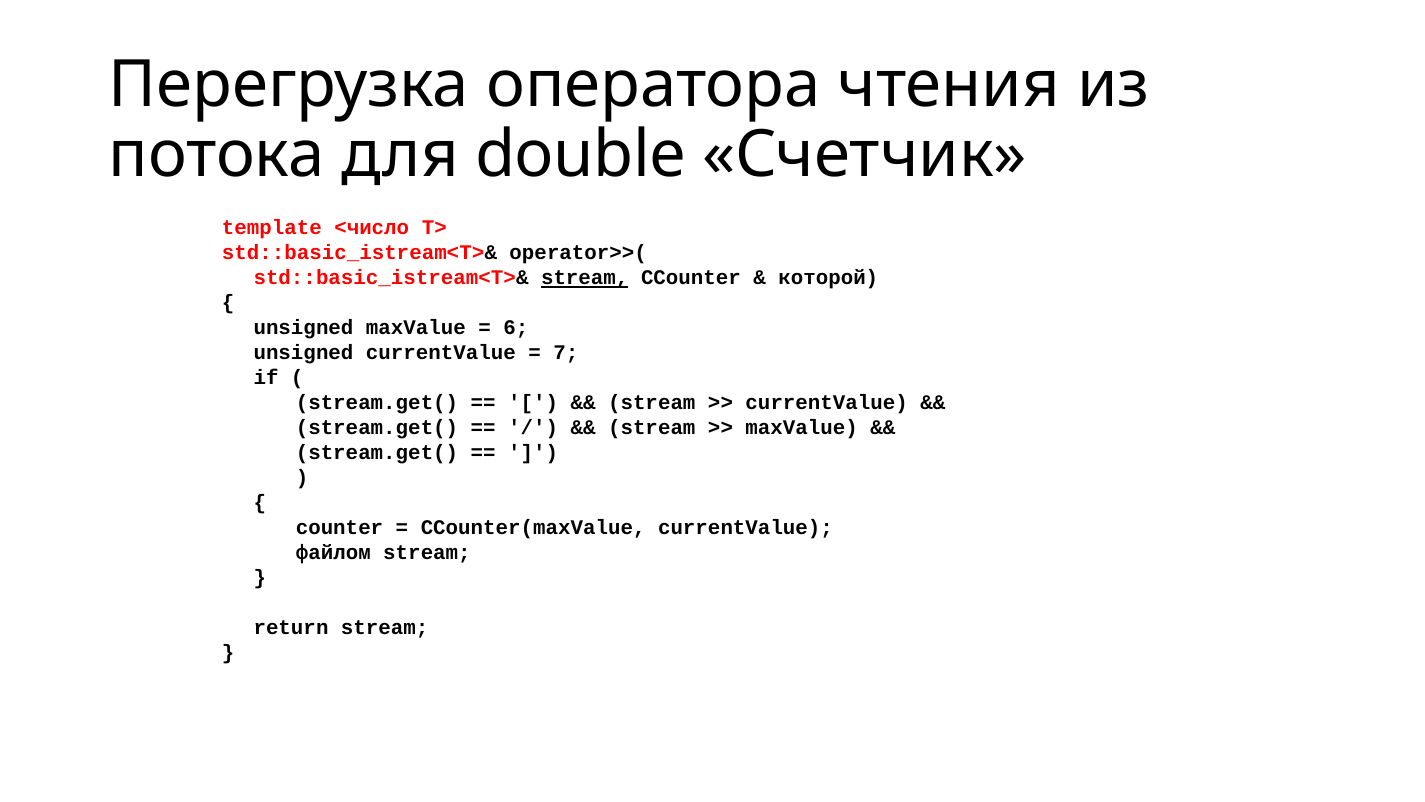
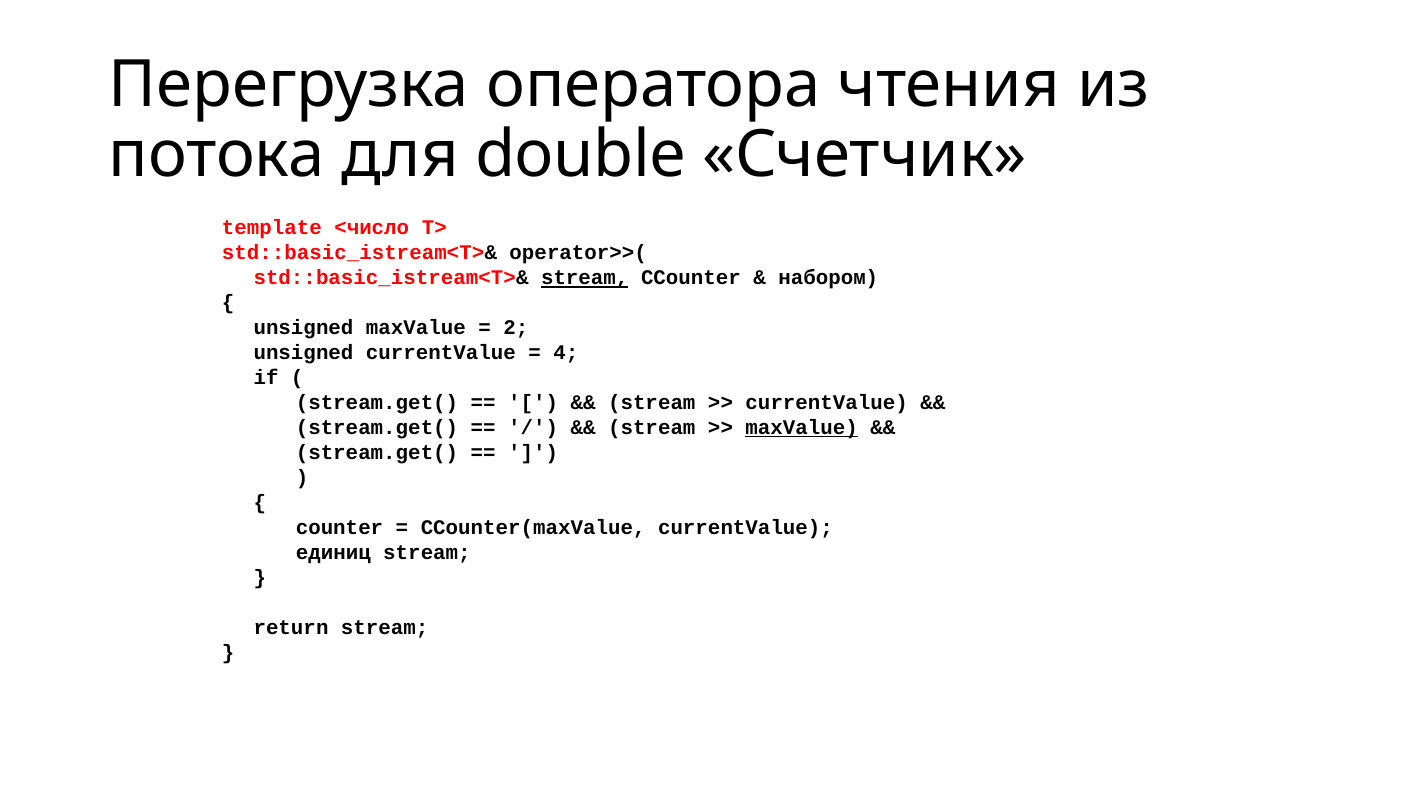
которой: которой -> набором (828, 278)
6: 6 -> 2 (516, 328)
7: 7 -> 4 (566, 353)
maxValue underline: none -> present (802, 427)
файлом: файлом -> единиц (333, 552)
